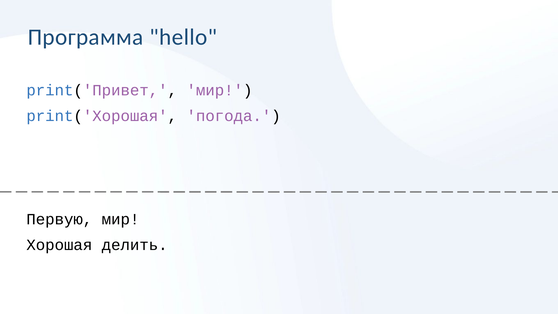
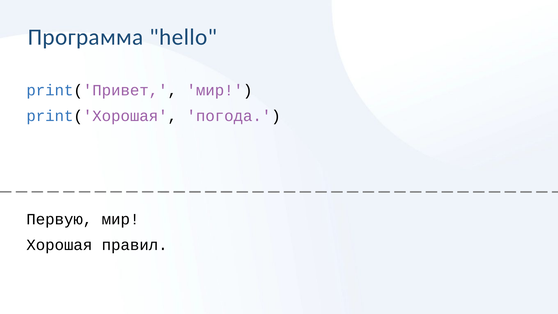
делить: делить -> правил (135, 245)
